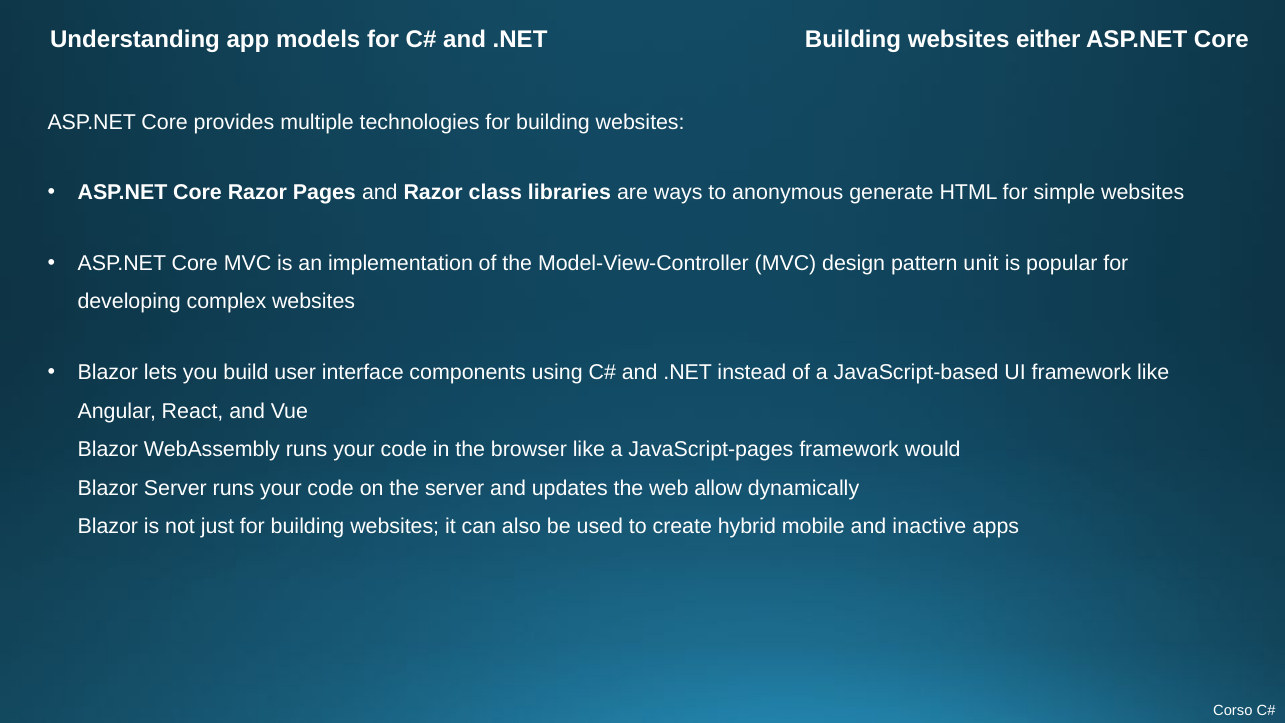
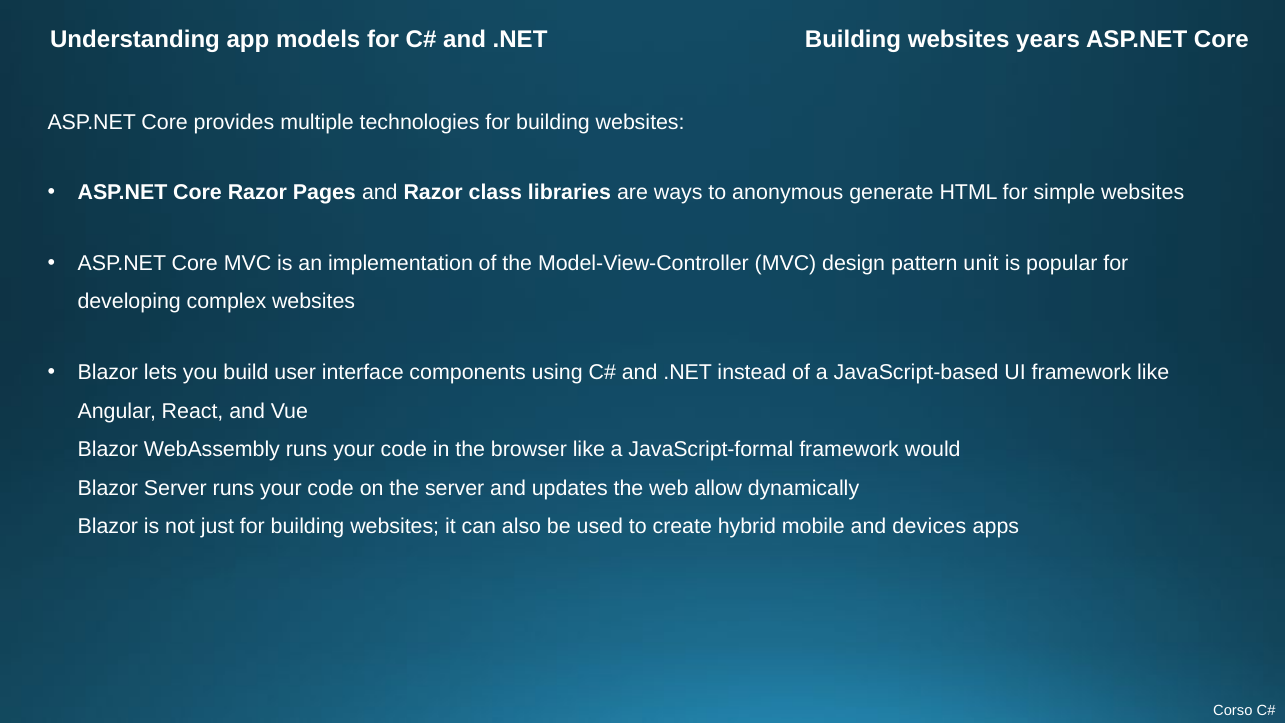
either: either -> years (1048, 40)
JavaScript-pages: JavaScript-pages -> JavaScript-formal (711, 449)
inactive: inactive -> devices (929, 526)
